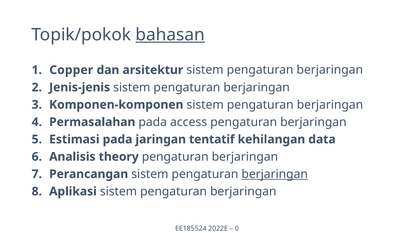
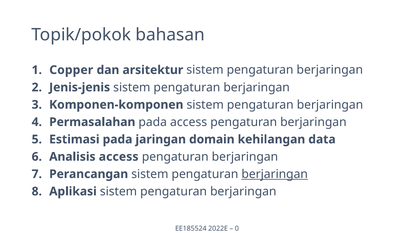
bahasan underline: present -> none (170, 35)
tentatif: tentatif -> domain (212, 140)
Analisis theory: theory -> access (119, 157)
